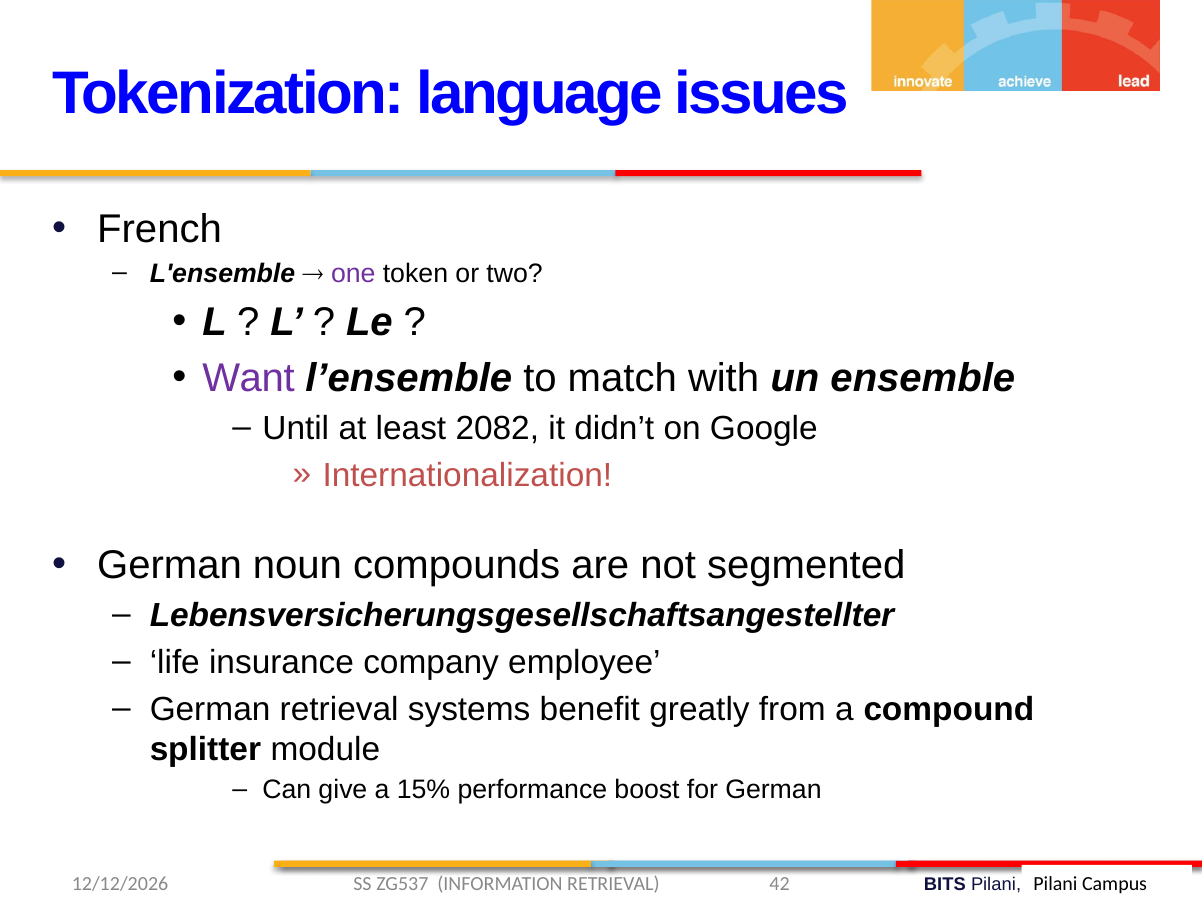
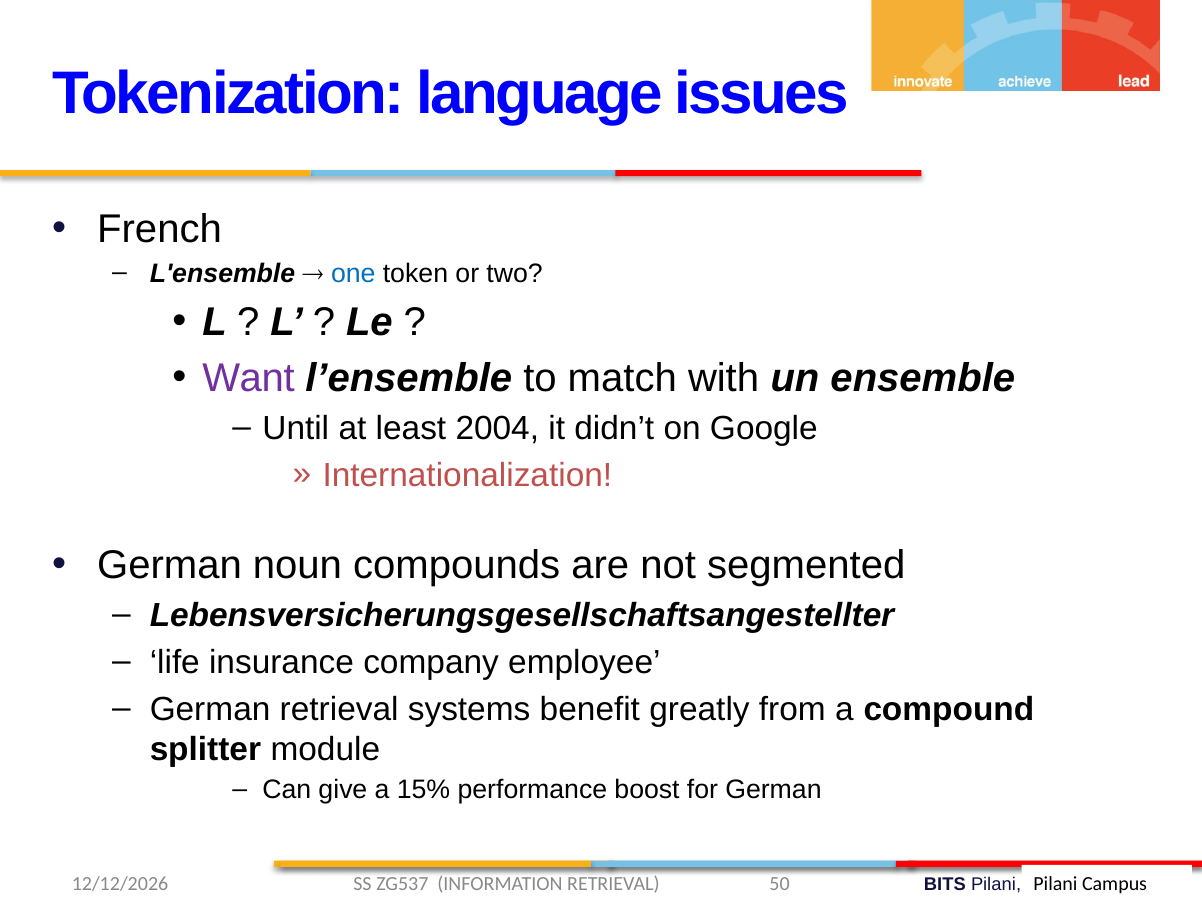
one colour: purple -> blue (353, 274)
2082: 2082 -> 2004 (497, 429)
42: 42 -> 50 (780, 884)
